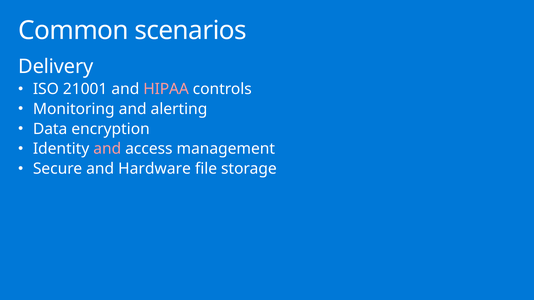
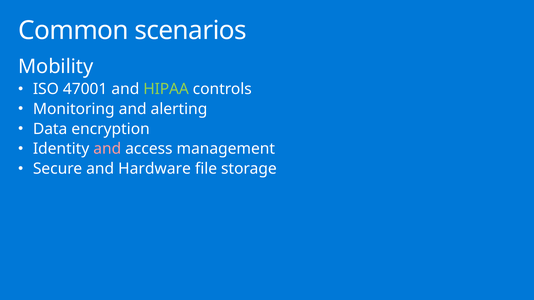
Delivery: Delivery -> Mobility (56, 67)
21001: 21001 -> 47001 (85, 89)
HIPAA colour: pink -> light green (166, 89)
